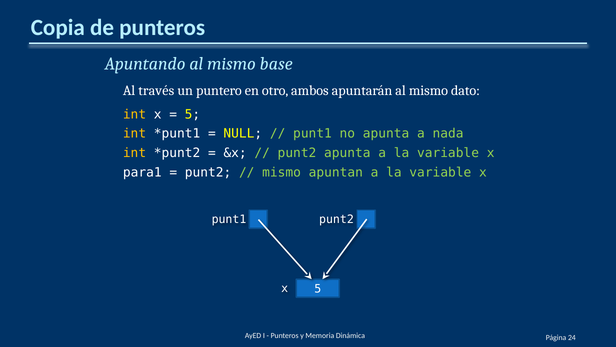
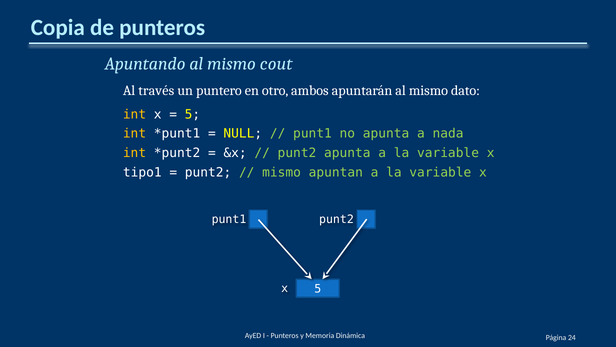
base: base -> cout (276, 64)
para1: para1 -> tipo1 (142, 172)
